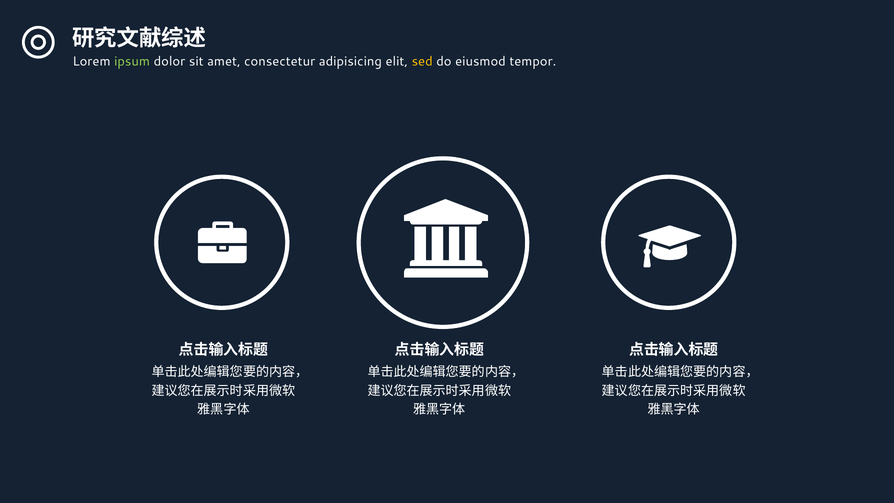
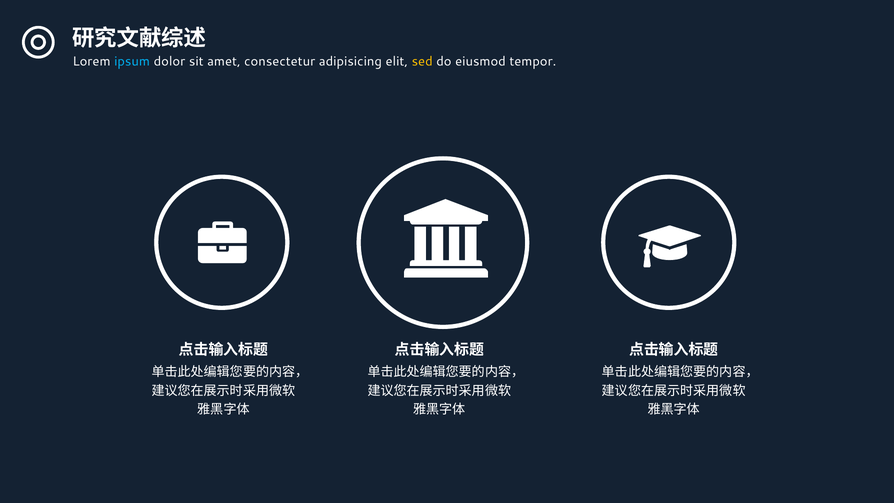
ipsum colour: light green -> light blue (132, 62)
